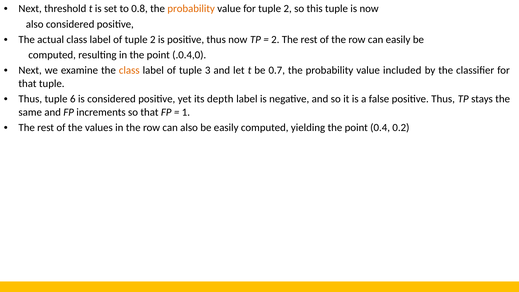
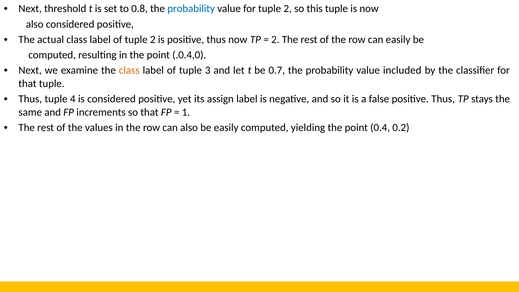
probability colour: orange -> blue (191, 9)
6: 6 -> 4 (73, 99)
depth: depth -> assign (220, 99)
